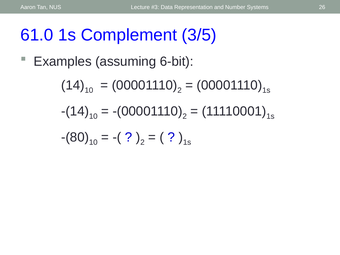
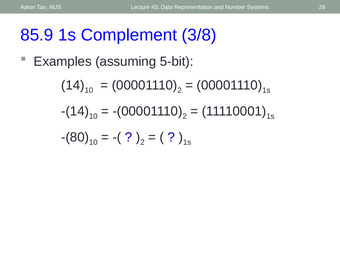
61.0: 61.0 -> 85.9 (37, 35)
3/5: 3/5 -> 3/8 (199, 35)
6-bit: 6-bit -> 5-bit (177, 62)
